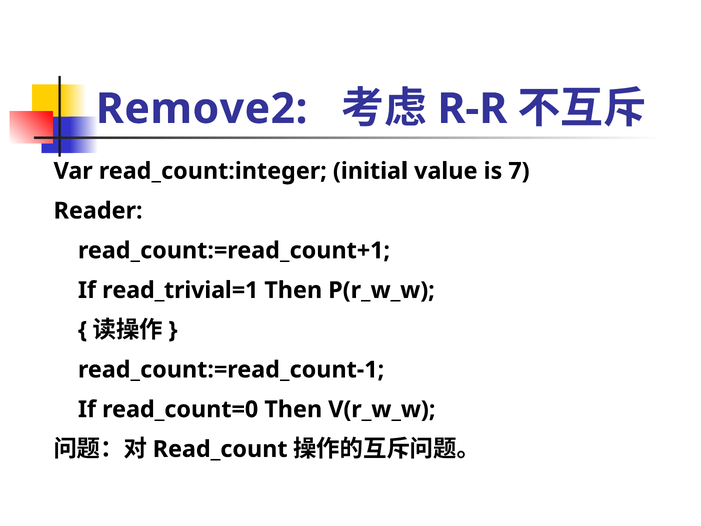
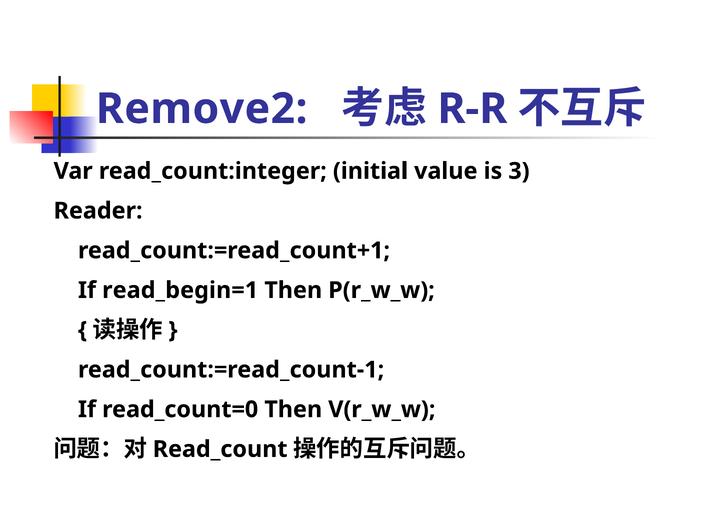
7: 7 -> 3 (519, 171)
read_trivial=1: read_trivial=1 -> read_begin=1 (180, 290)
